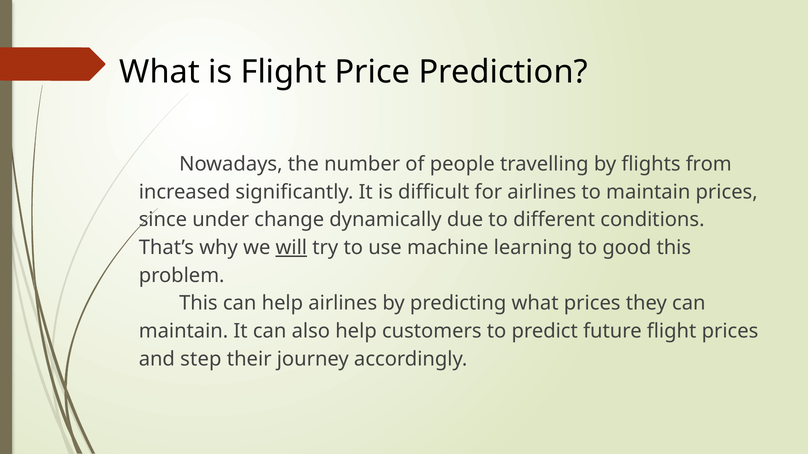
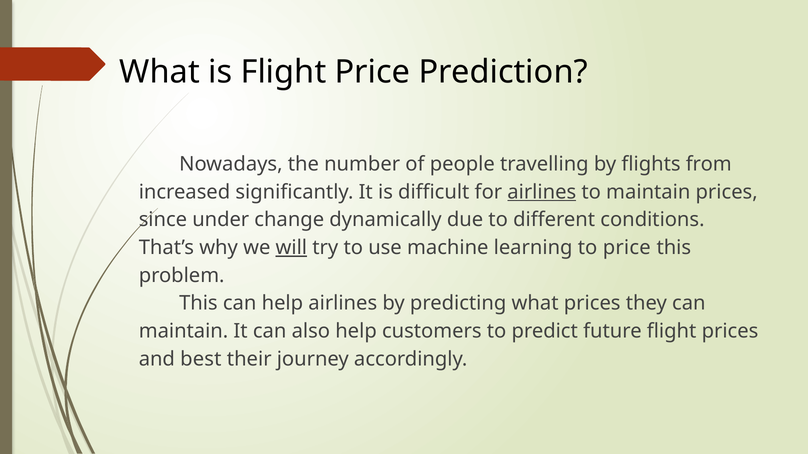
airlines underline: none -> present (542, 192)
to good: good -> price (627, 248)
step: step -> best (201, 359)
